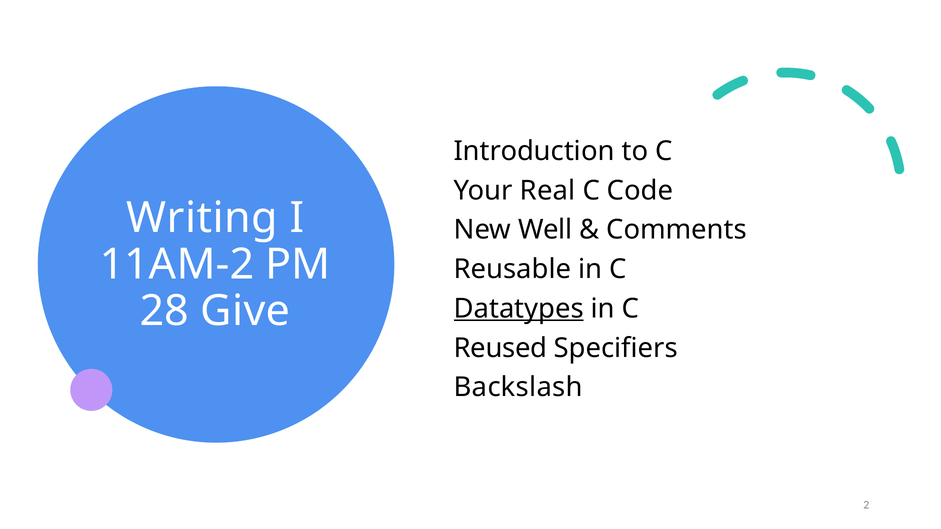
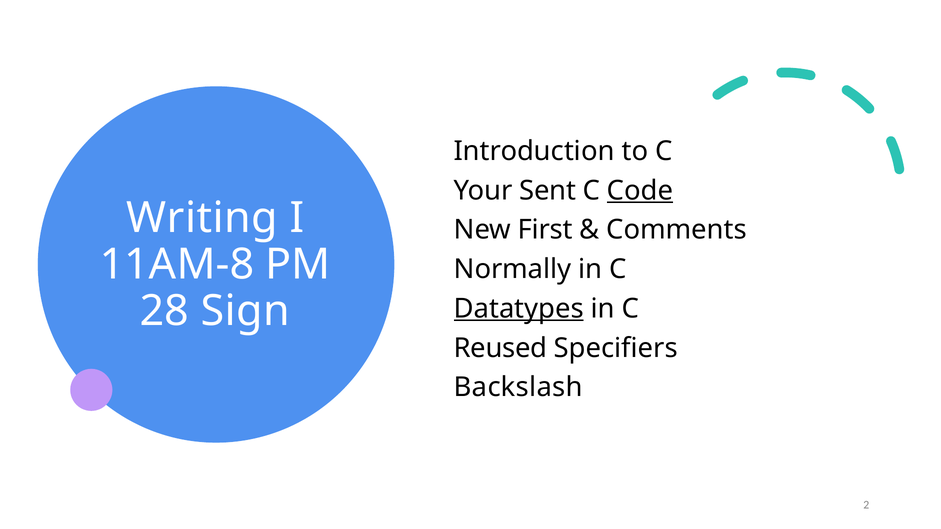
Real: Real -> Sent (548, 191)
Code underline: none -> present (640, 191)
Well: Well -> First (545, 230)
11AM-2: 11AM-2 -> 11AM-8 (177, 265)
Reusable: Reusable -> Normally (513, 269)
Give: Give -> Sign (245, 311)
